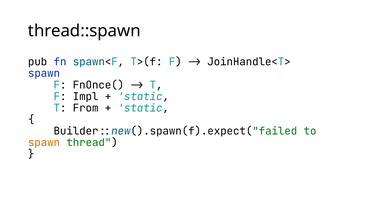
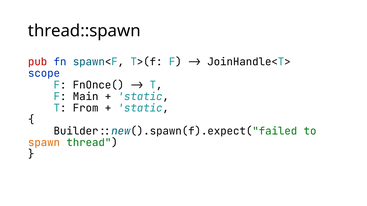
pub colour: black -> red (38, 62)
spawn: spawn -> scope (44, 74)
Impl: Impl -> Main (86, 97)
